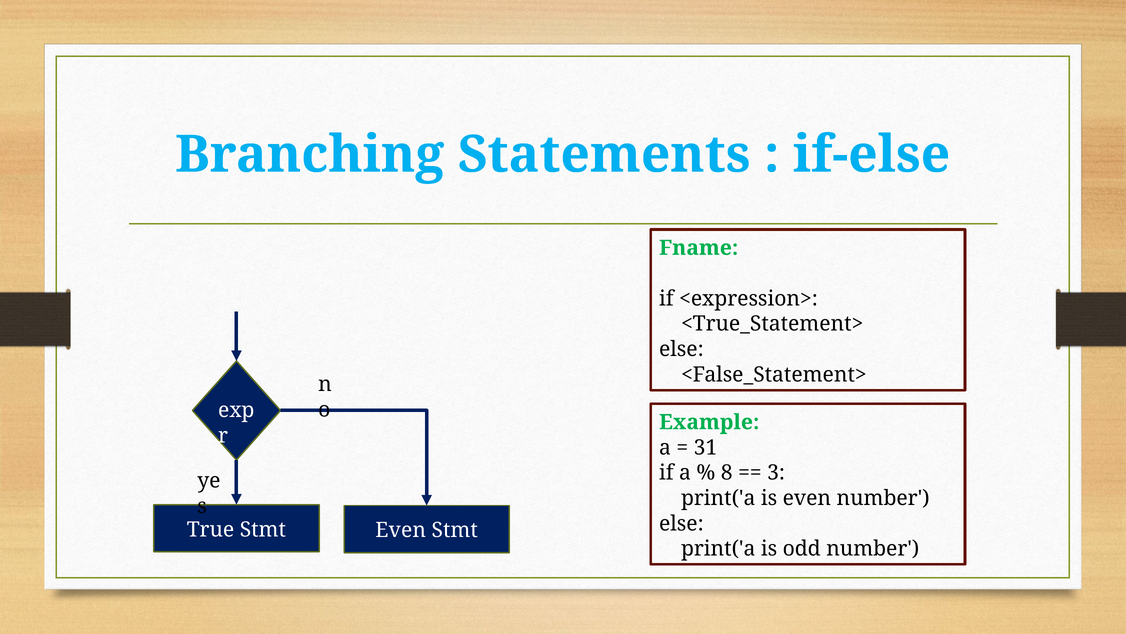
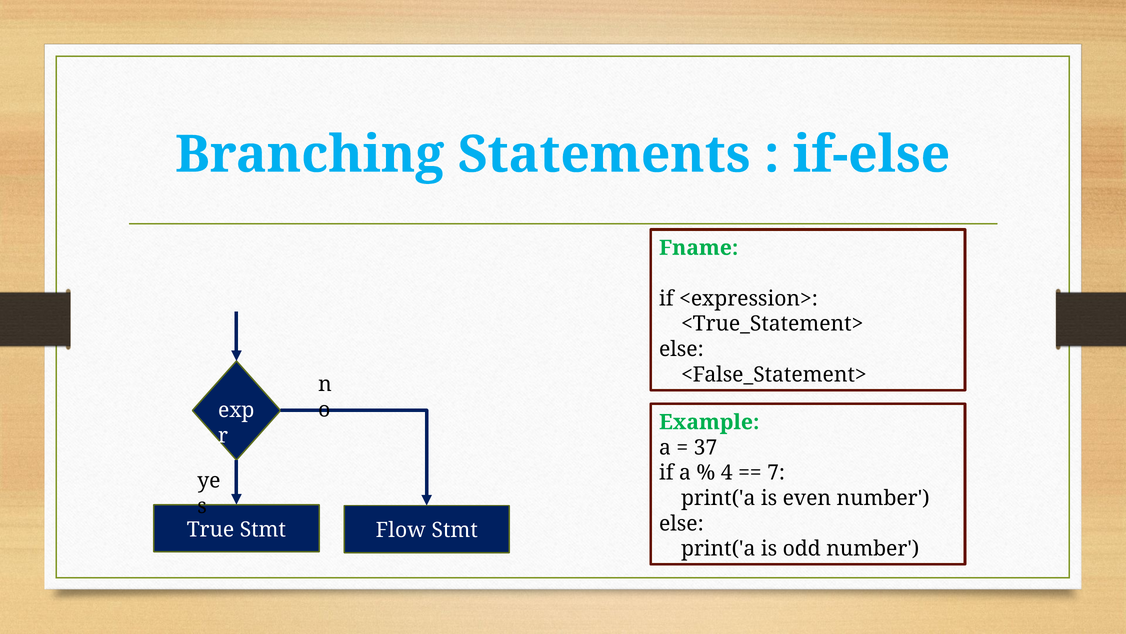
31: 31 -> 37 (706, 447)
8: 8 -> 4 (727, 472)
3: 3 -> 7 (776, 472)
Even: Even -> Flow (401, 530)
